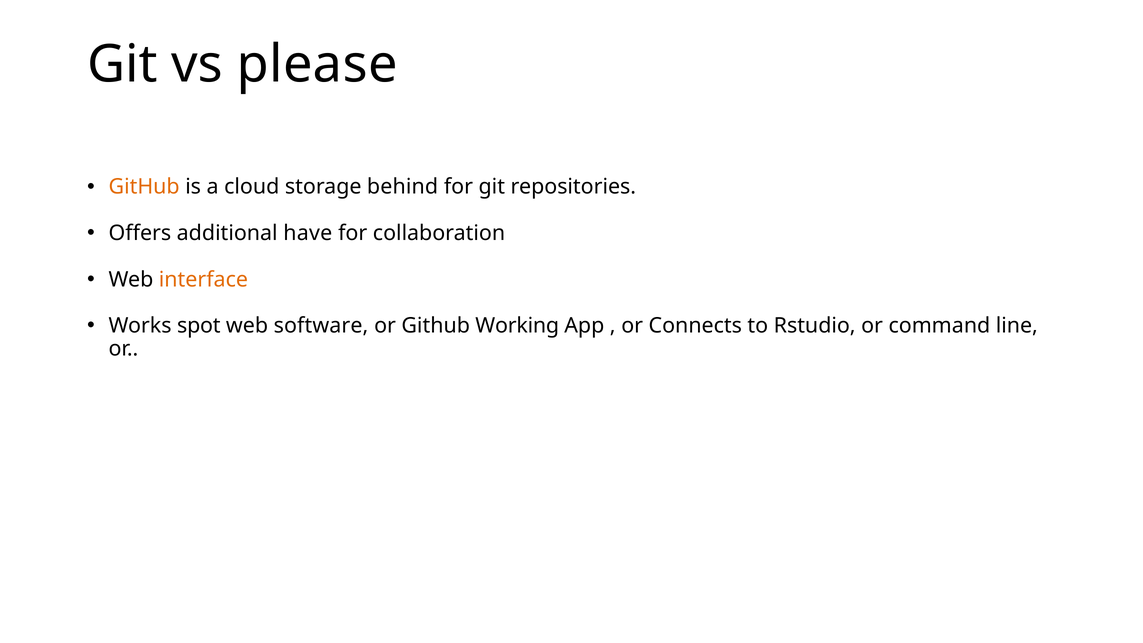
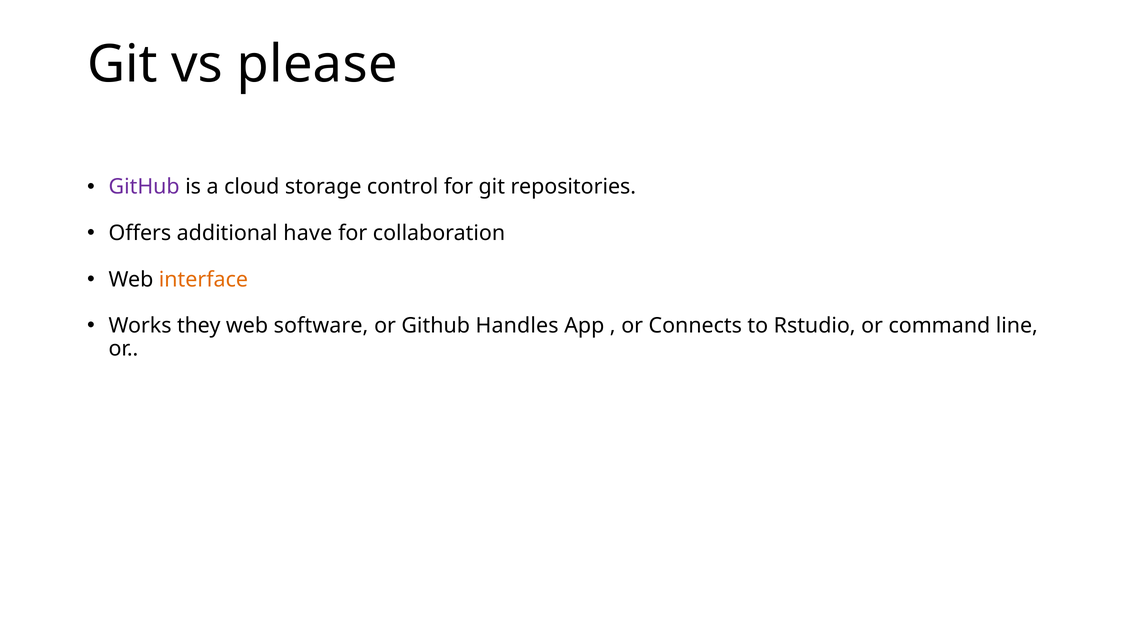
GitHub colour: orange -> purple (144, 187)
behind: behind -> control (403, 187)
spot: spot -> they (199, 326)
Working: Working -> Handles (517, 326)
